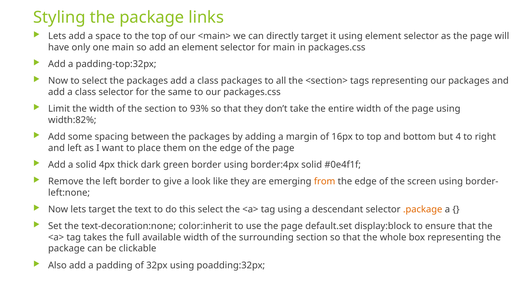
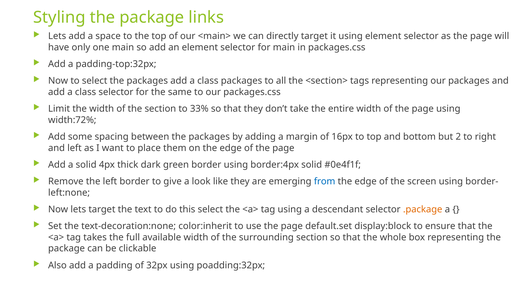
93%: 93% -> 33% (199, 109)
width:82%: width:82% -> width:72% (72, 120)
4: 4 -> 2 (458, 137)
from colour: orange -> blue (325, 181)
